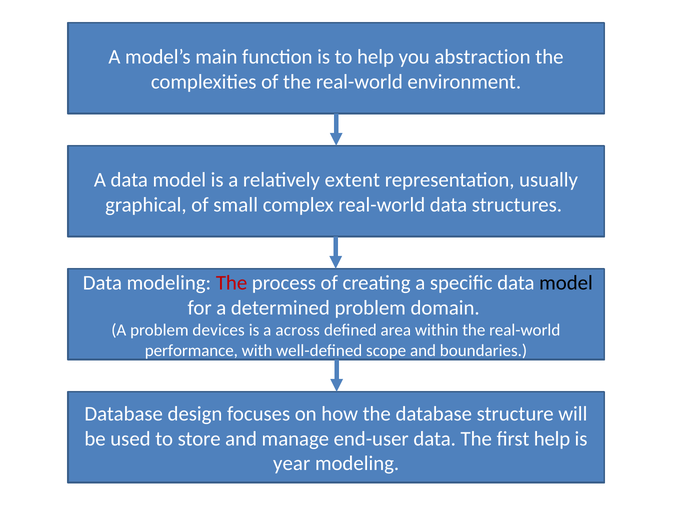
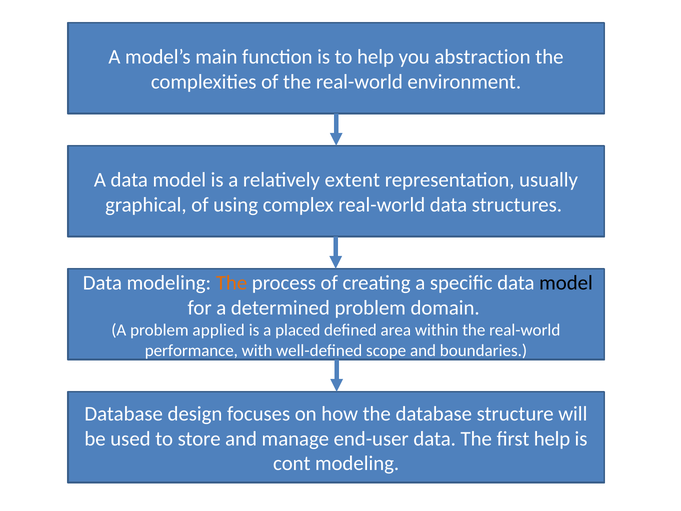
small: small -> using (236, 205)
The colour: red -> orange (232, 283)
devices: devices -> applied (219, 330)
across: across -> placed (298, 330)
year: year -> cont (292, 463)
